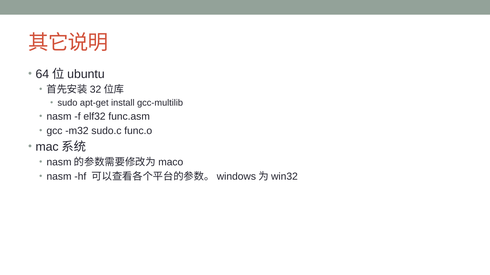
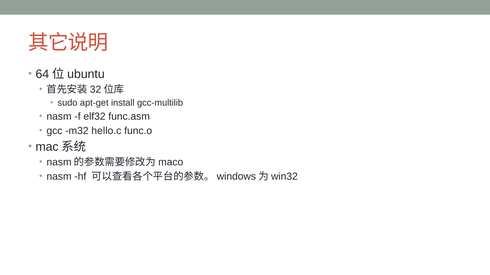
sudo.c: sudo.c -> hello.c (106, 131)
